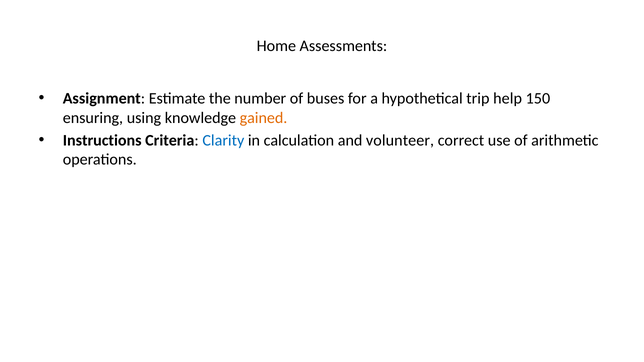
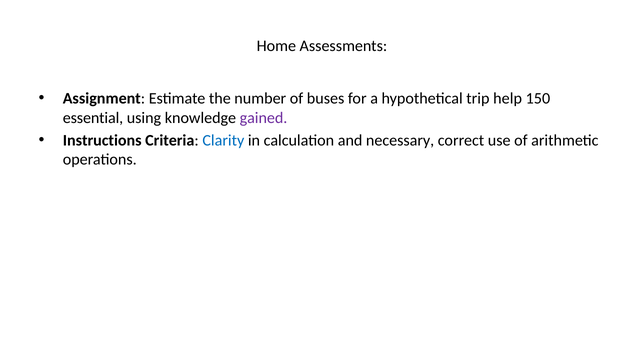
ensuring: ensuring -> essential (93, 118)
gained colour: orange -> purple (264, 118)
volunteer: volunteer -> necessary (400, 140)
